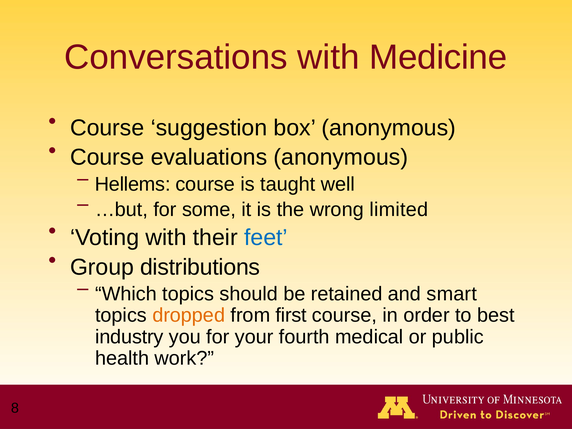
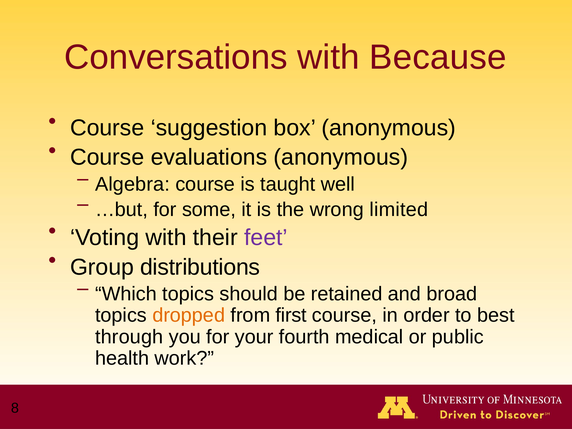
Medicine: Medicine -> Because (438, 57)
Hellems: Hellems -> Algebra (132, 184)
feet colour: blue -> purple (266, 238)
smart: smart -> broad (452, 294)
industry: industry -> through (129, 337)
